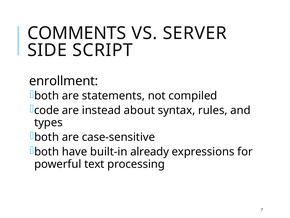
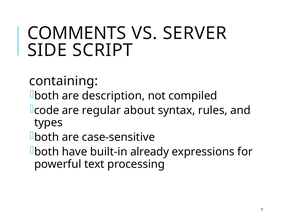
enrollment: enrollment -> containing (64, 81)
statements: statements -> description (113, 96)
instead: instead -> regular (101, 110)
